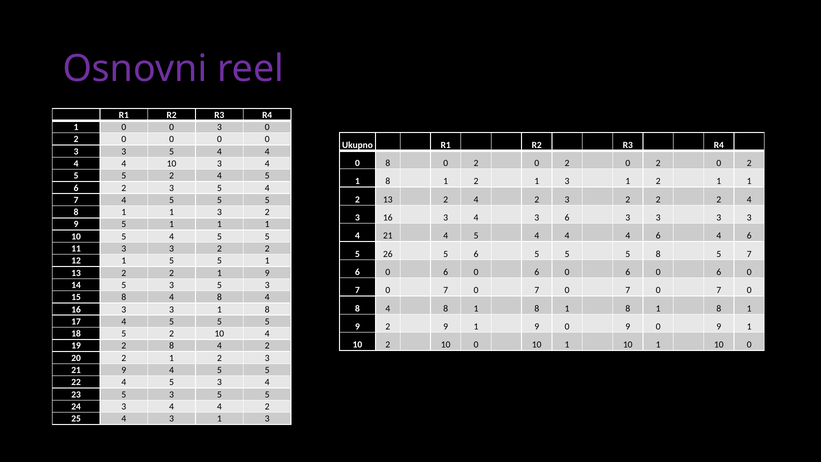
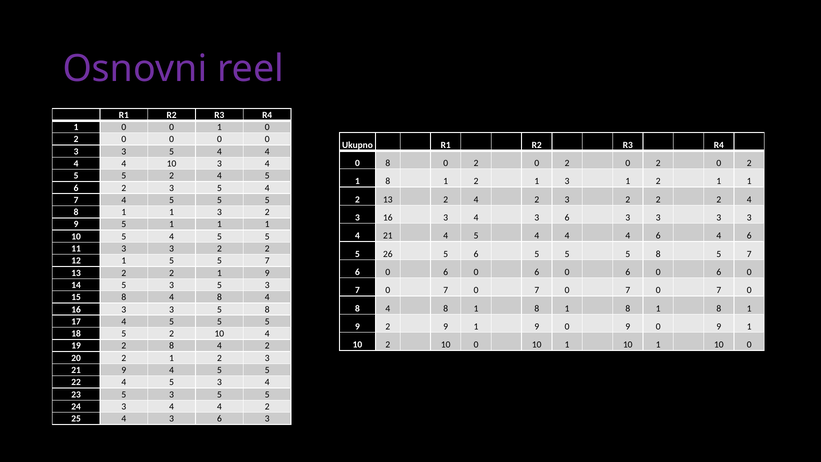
1 0 0 3: 3 -> 1 (219, 127)
5 5 1: 1 -> 7 (267, 261)
16 3 3 1: 1 -> 5 (219, 309)
25 4 3 1: 1 -> 6 (219, 419)
